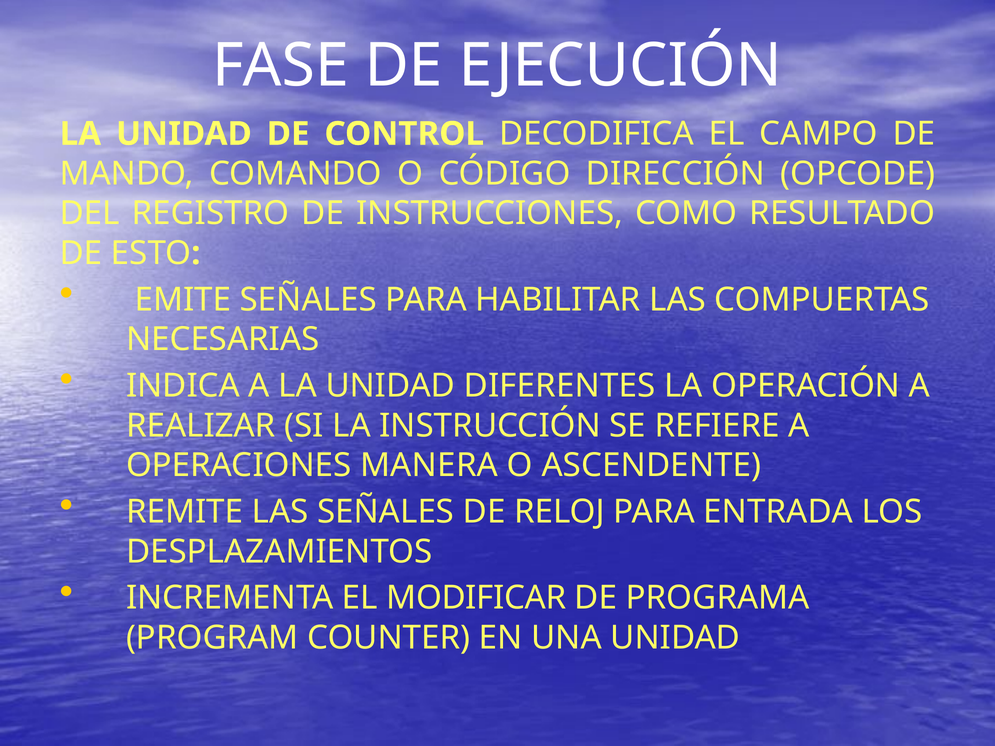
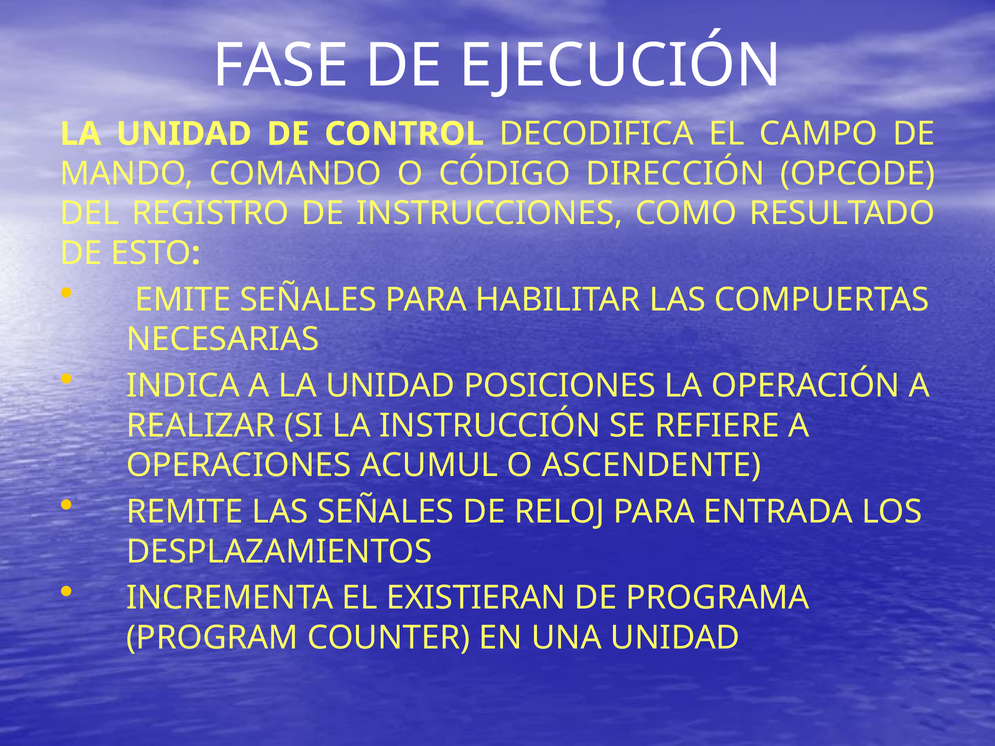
DIFERENTES: DIFERENTES -> POSICIONES (560, 386)
MANERA: MANERA -> ACUMUL (429, 466)
MODIFICAR: MODIFICAR -> EXISTIERAN (476, 598)
